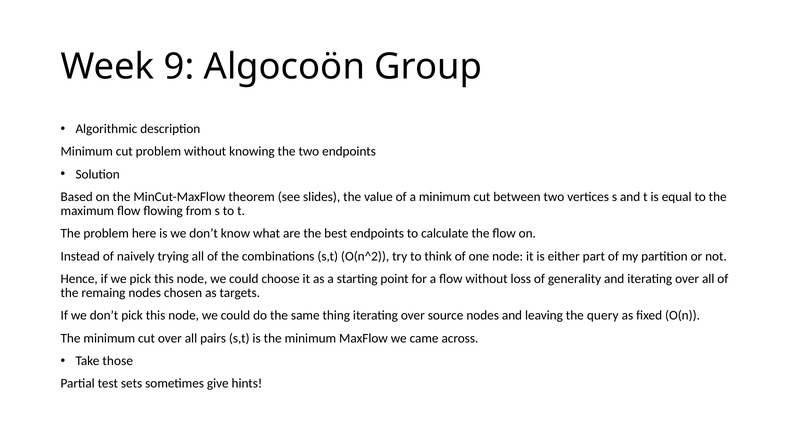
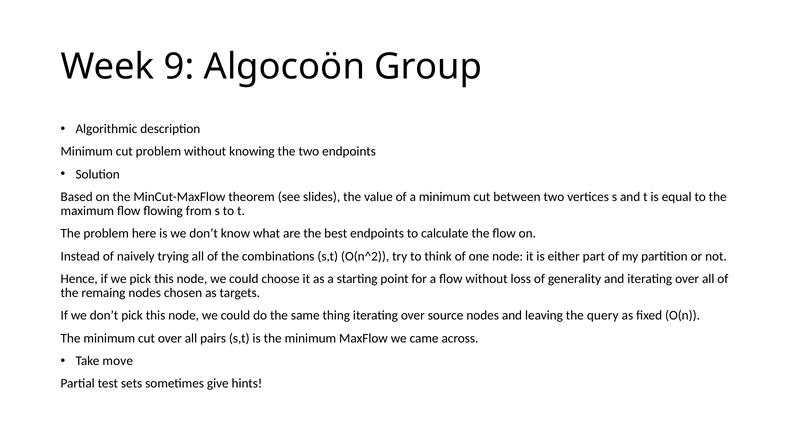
those: those -> move (118, 361)
